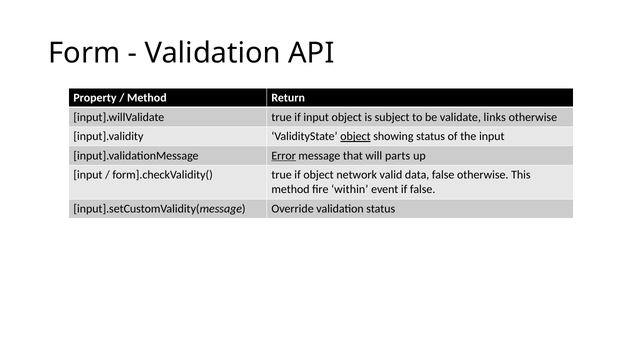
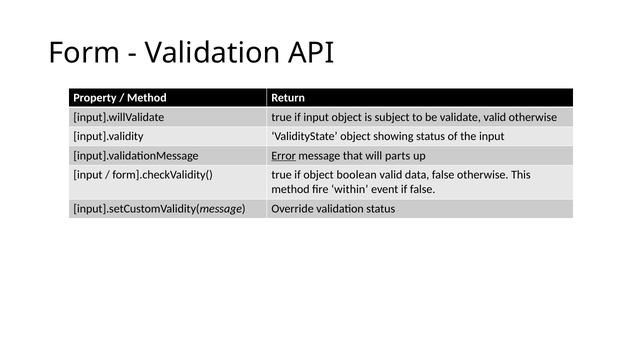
validate links: links -> valid (495, 117)
object underline: present -> none (355, 136)
network: network -> boolean (357, 175)
